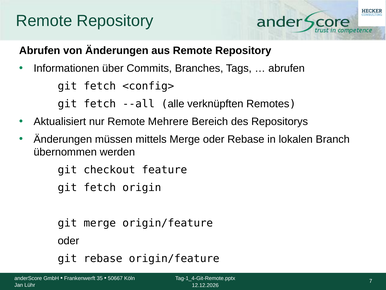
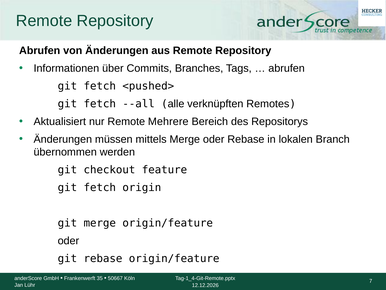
<config>: <config> -> <pushed> (148, 86)
